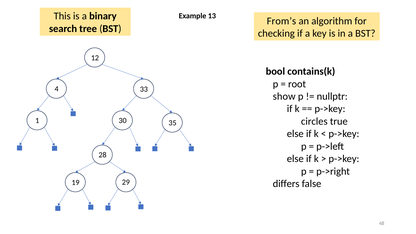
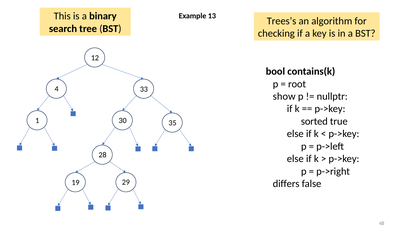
From’s: From’s -> Trees’s (282, 21)
circles: circles -> sorted (314, 121)
